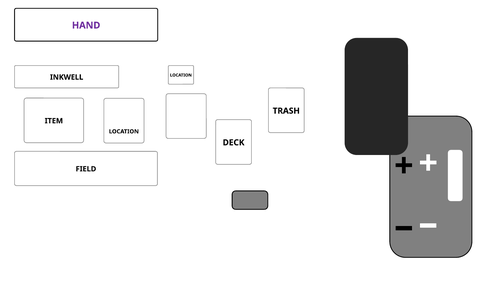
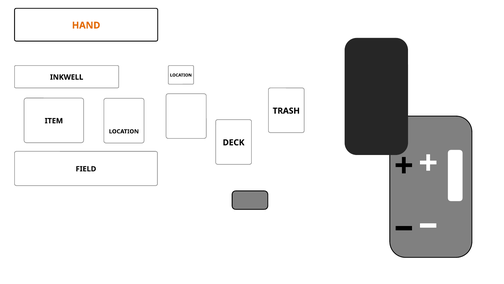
HAND colour: purple -> orange (86, 25)
